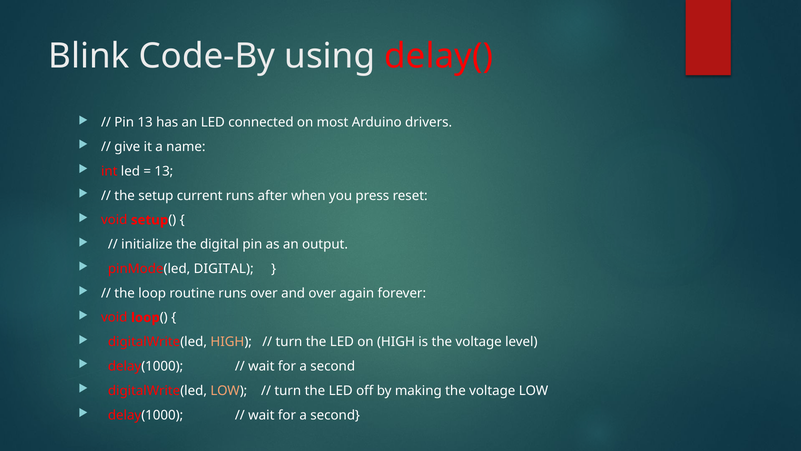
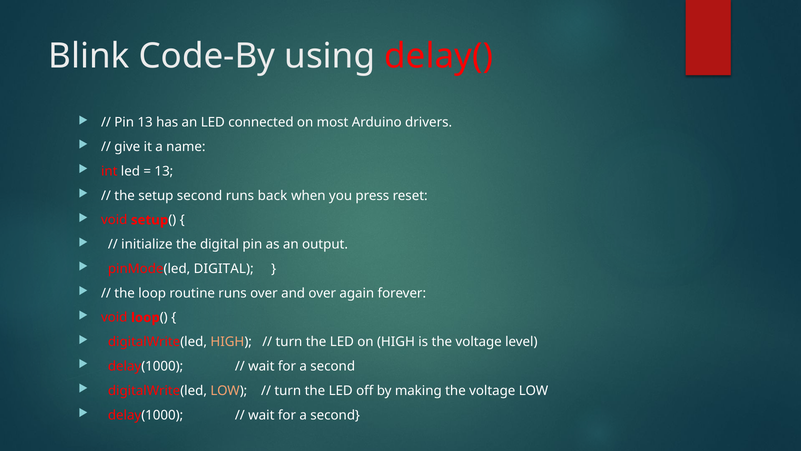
setup current: current -> second (200, 195)
after: after -> back (273, 195)
